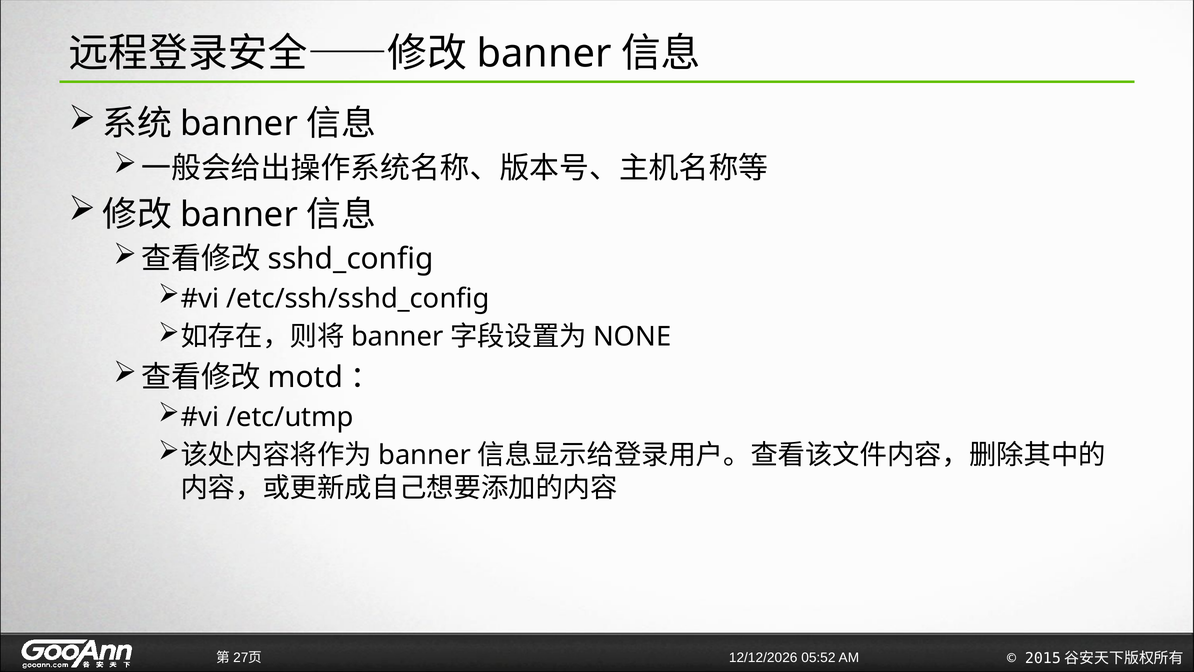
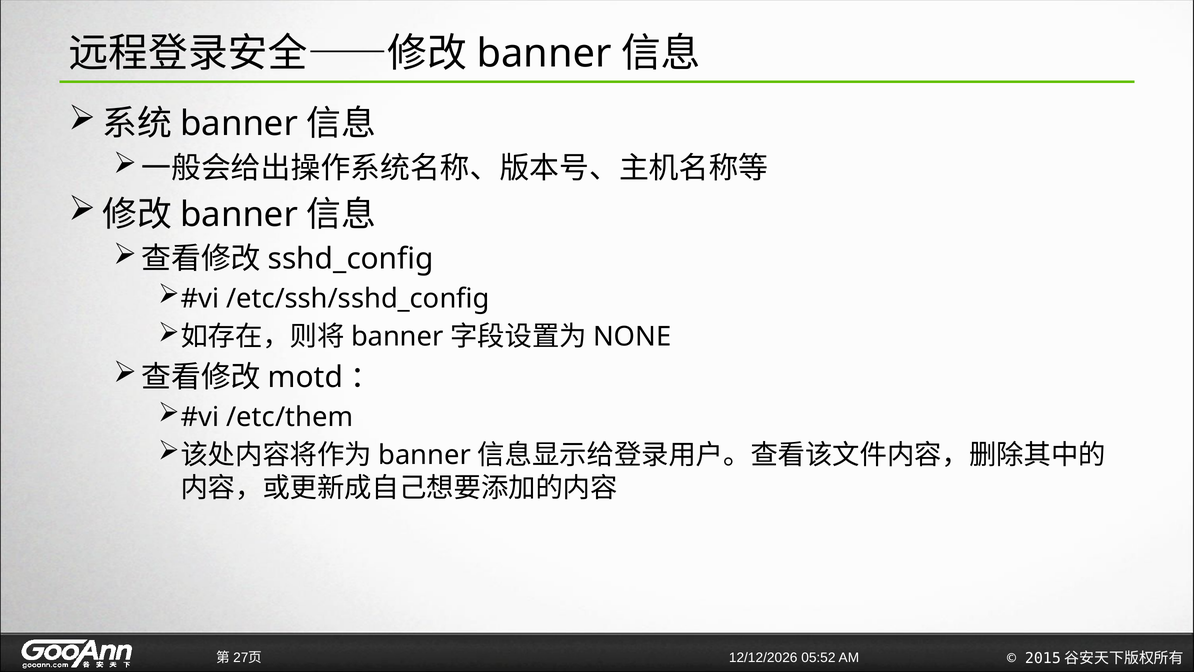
/etc/utmp: /etc/utmp -> /etc/them (290, 417)
